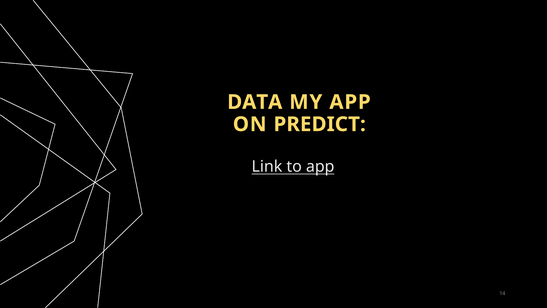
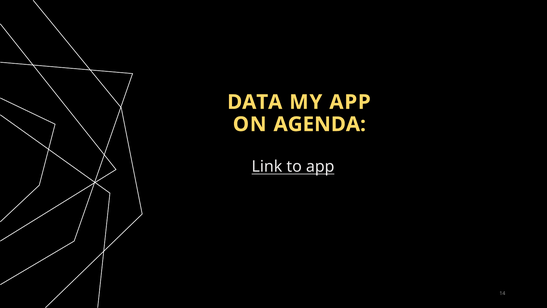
PREDICT: PREDICT -> AGENDA (320, 124)
